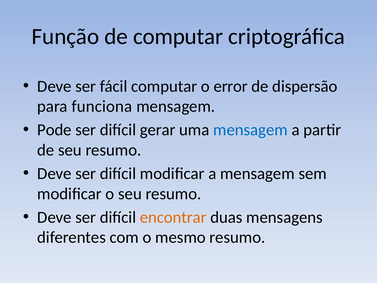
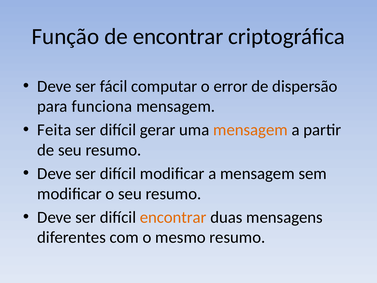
de computar: computar -> encontrar (178, 36)
Pode: Pode -> Feita (54, 130)
mensagem colour: blue -> orange (250, 130)
